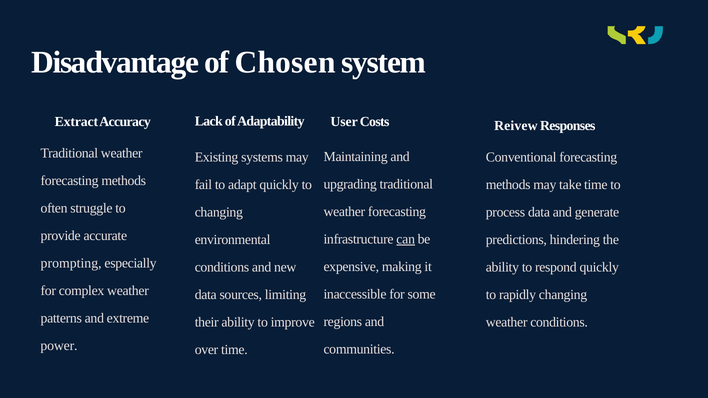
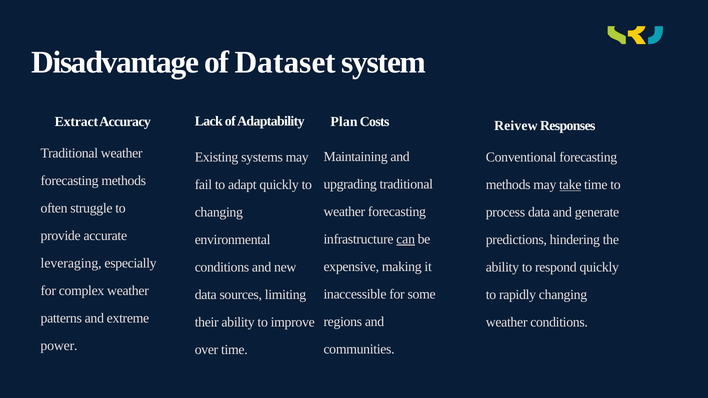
Chosen: Chosen -> Dataset (285, 63)
User: User -> Plan (344, 122)
take underline: none -> present (570, 185)
prompting: prompting -> leveraging (71, 264)
